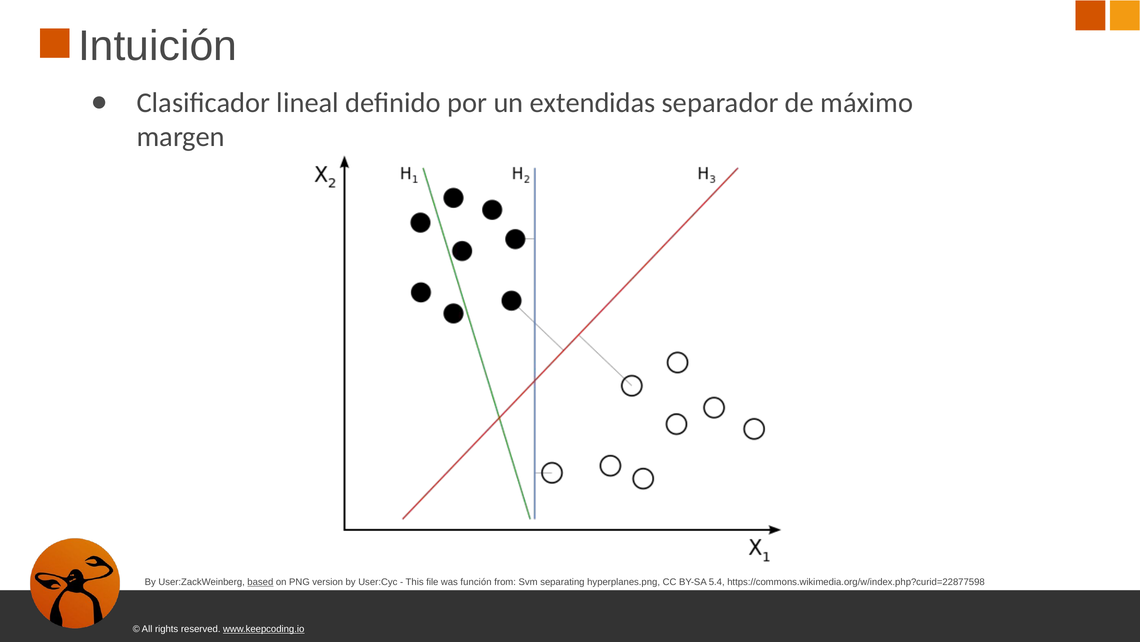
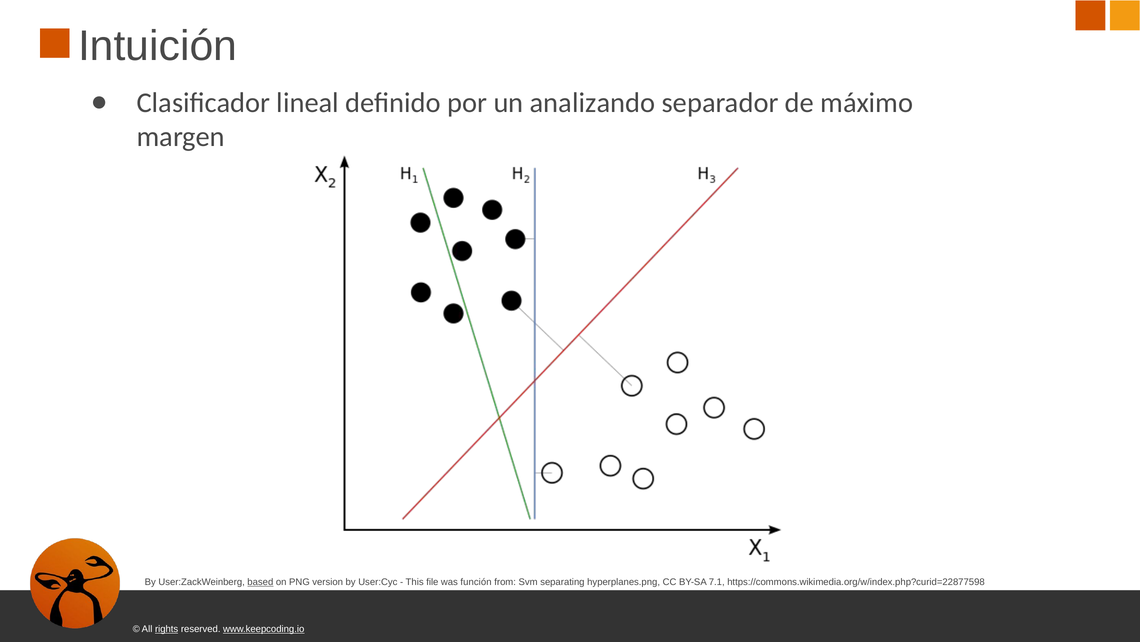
extendidas: extendidas -> analizando (593, 103)
5.4: 5.4 -> 7.1 (717, 582)
rights underline: none -> present (167, 628)
